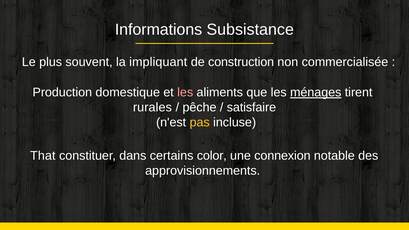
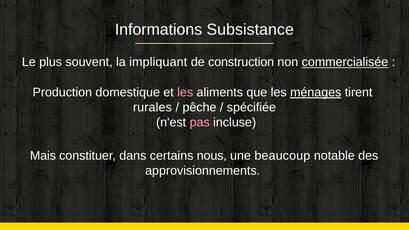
commercialisée underline: none -> present (345, 62)
satisfaire: satisfaire -> spécifiée (251, 107)
pas colour: yellow -> pink (200, 122)
That: That -> Mais (43, 156)
color: color -> nous (212, 156)
connexion: connexion -> beaucoup (282, 156)
